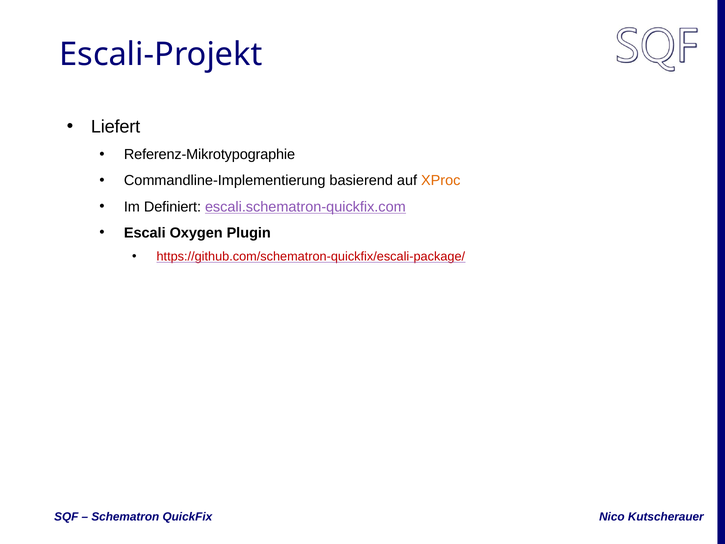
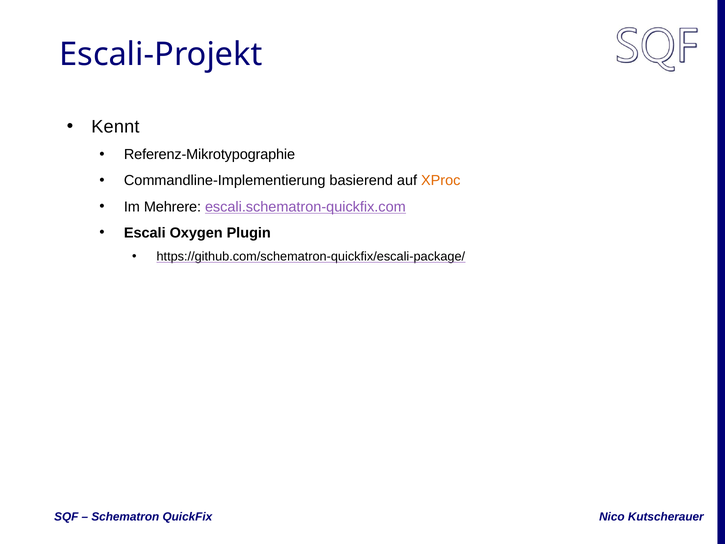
Liefert: Liefert -> Kennt (115, 127)
Definiert: Definiert -> Mehrere (172, 207)
https://github.com/schematron-quickfix/escali-package/ colour: red -> black (311, 257)
